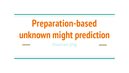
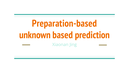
might: might -> based (63, 35)
